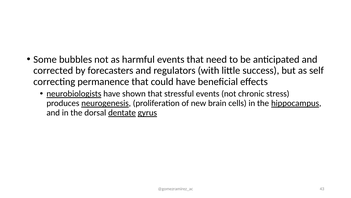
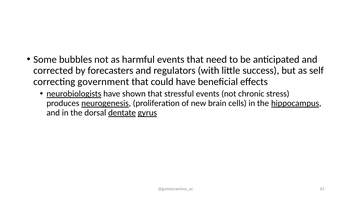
permanence: permanence -> government (103, 81)
